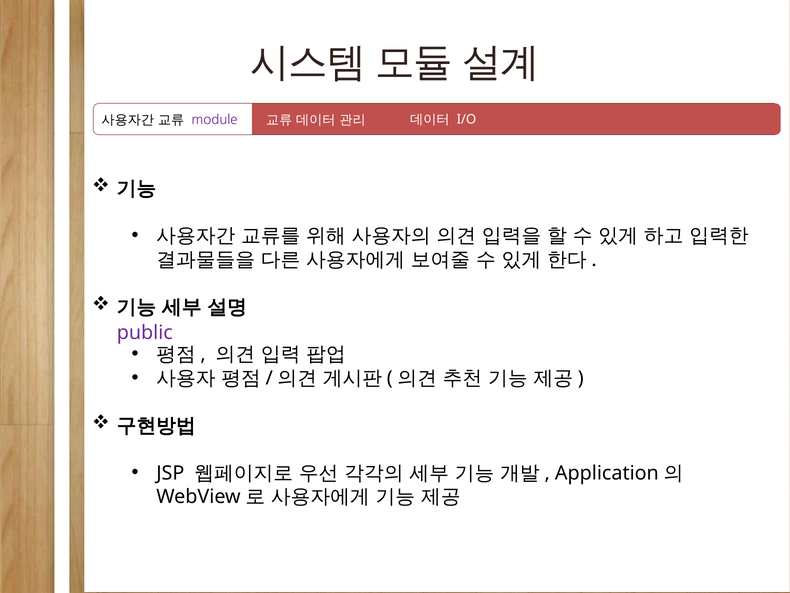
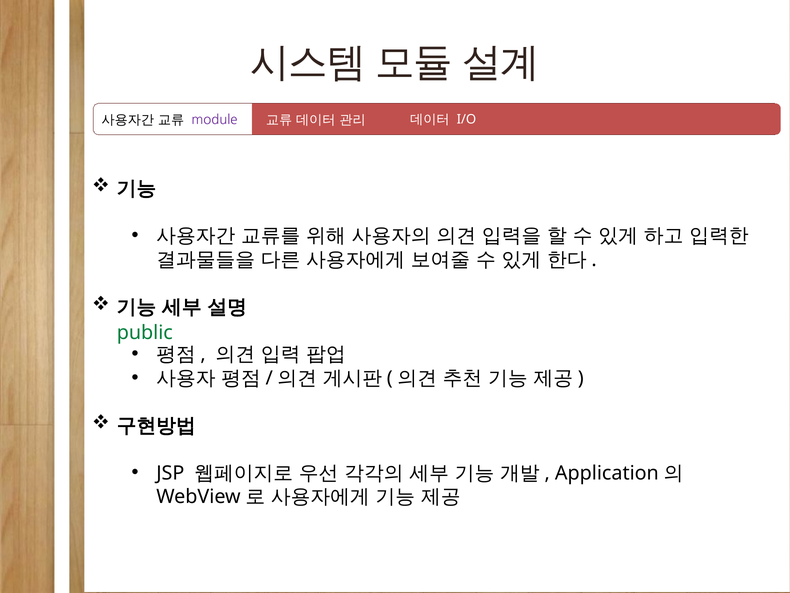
public colour: purple -> green (145, 332)
